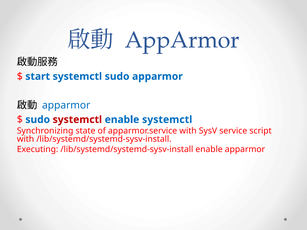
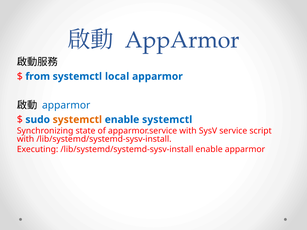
start: start -> from (38, 77)
systemctl sudo: sudo -> local (117, 77)
systemctl colour: red -> orange (77, 120)
